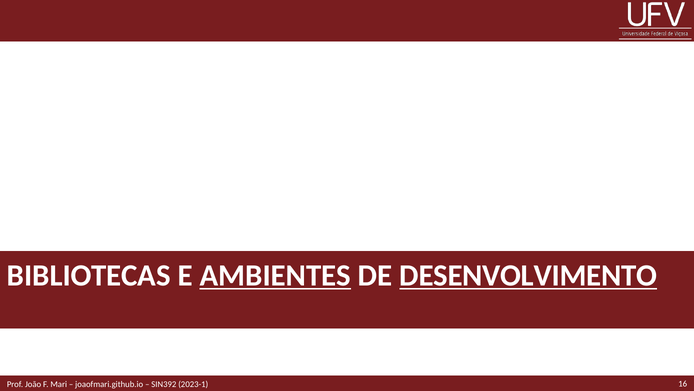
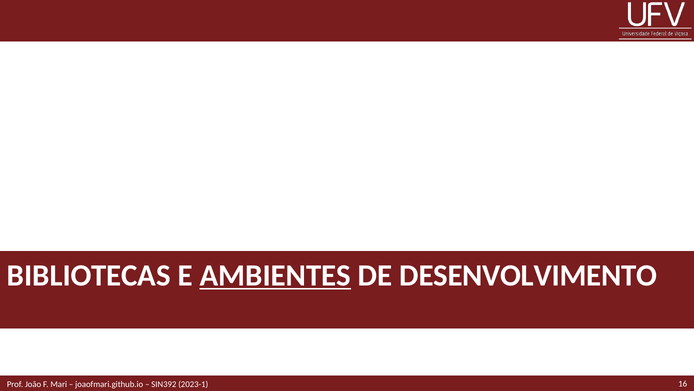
DESENVOLVIMENTO underline: present -> none (528, 275)
